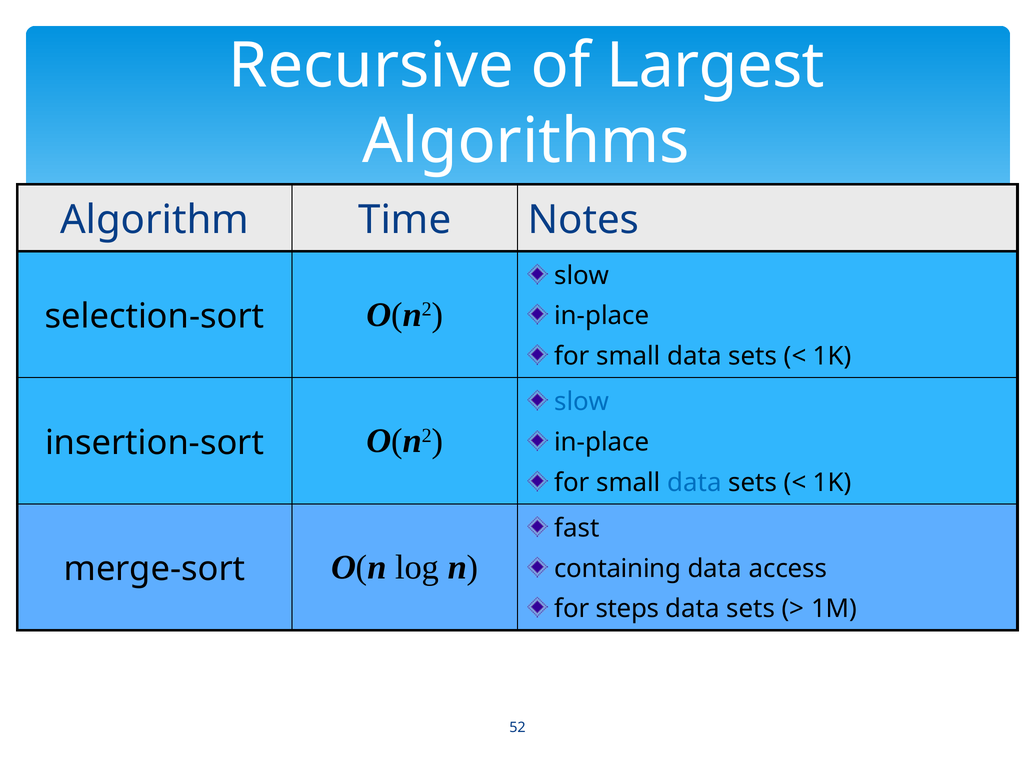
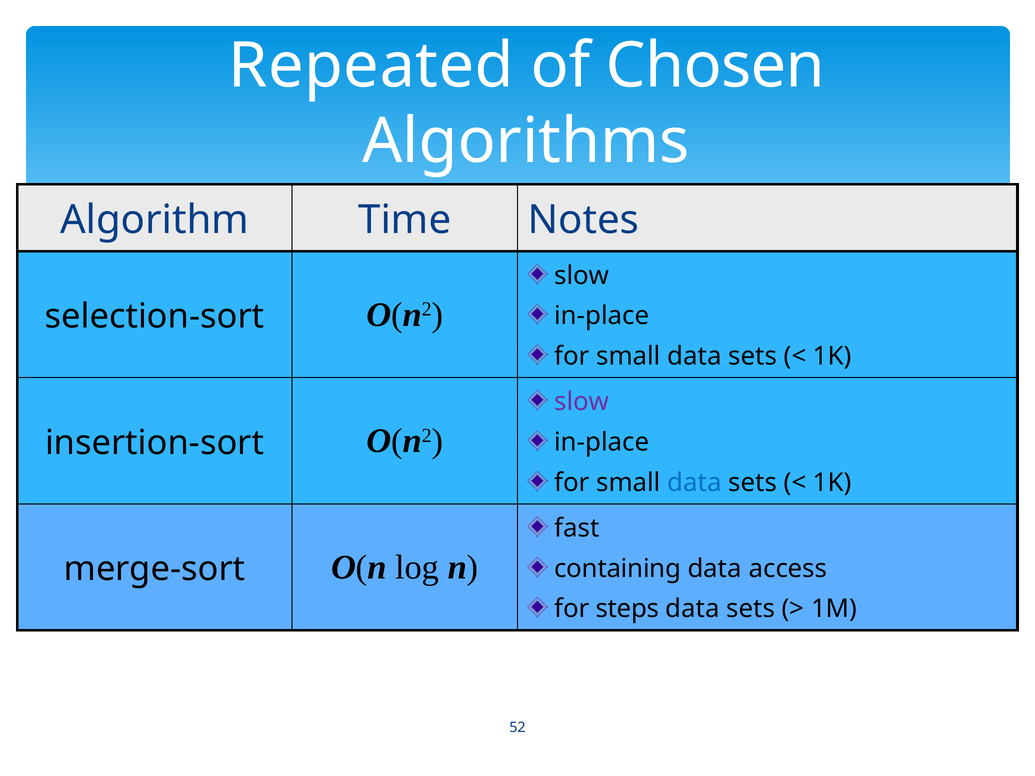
Recursive: Recursive -> Repeated (371, 66)
Largest: Largest -> Chosen (715, 66)
slow colour: blue -> purple (582, 402)
